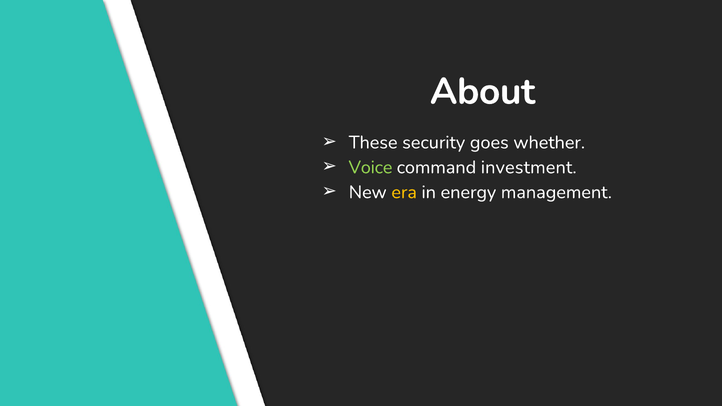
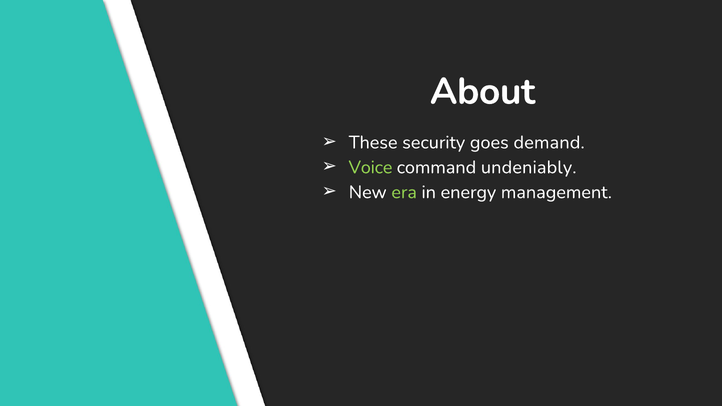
whether: whether -> demand (549, 142)
investment: investment -> undeniably (529, 167)
era colour: yellow -> light green (404, 192)
